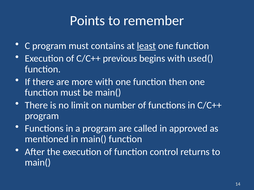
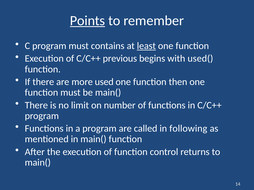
Points underline: none -> present (88, 21)
more with: with -> used (104, 82)
approved: approved -> following (188, 129)
